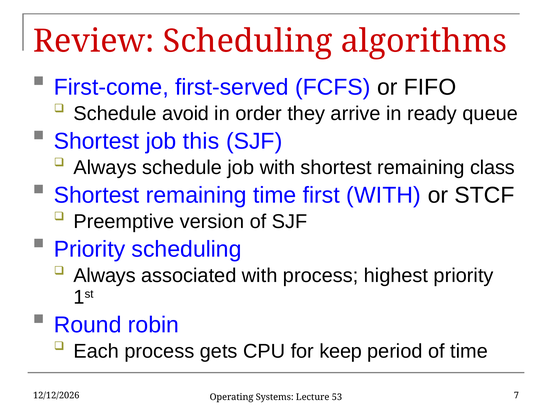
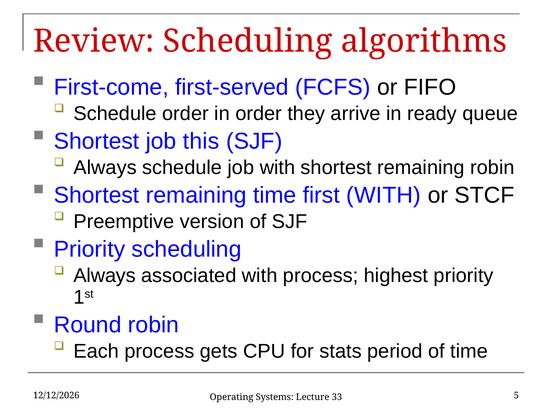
Schedule avoid: avoid -> order (185, 114)
remaining class: class -> robin (492, 168)
keep: keep -> stats (341, 351)
7: 7 -> 5 (516, 395)
53: 53 -> 33 (337, 397)
